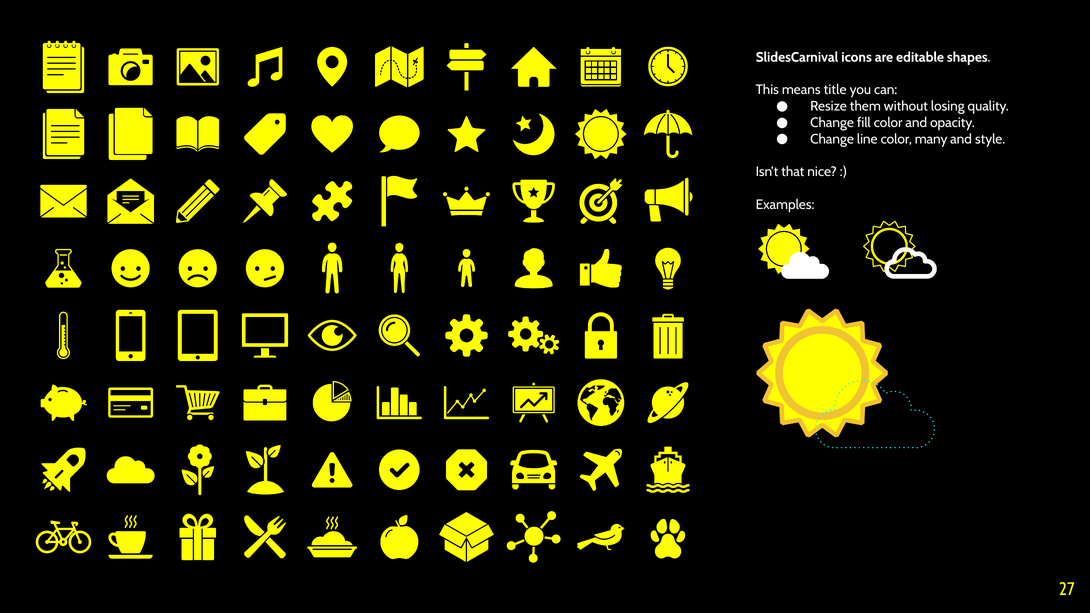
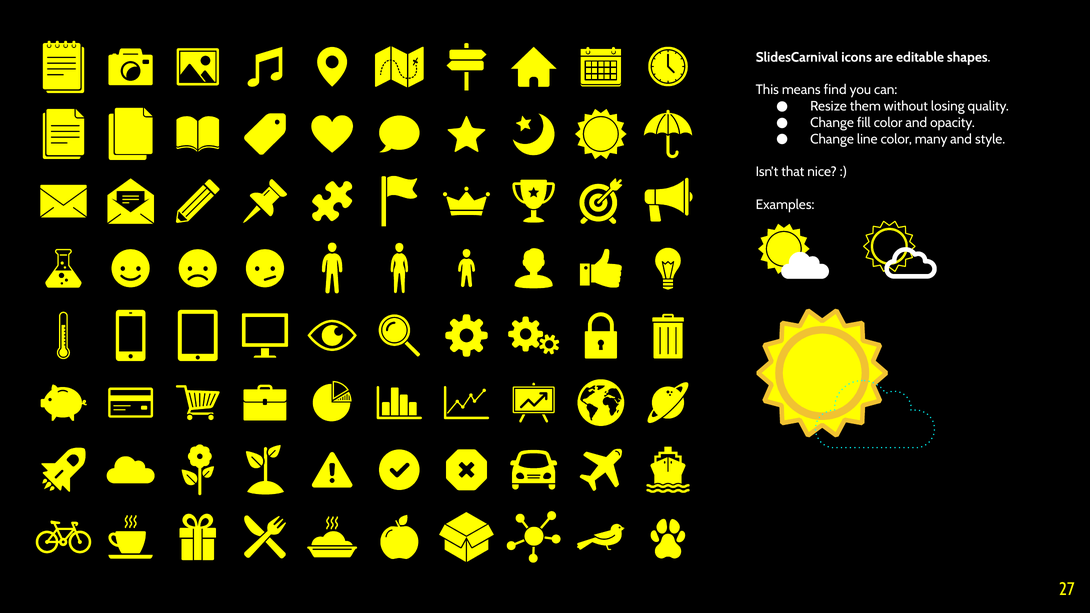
title: title -> find (835, 90)
